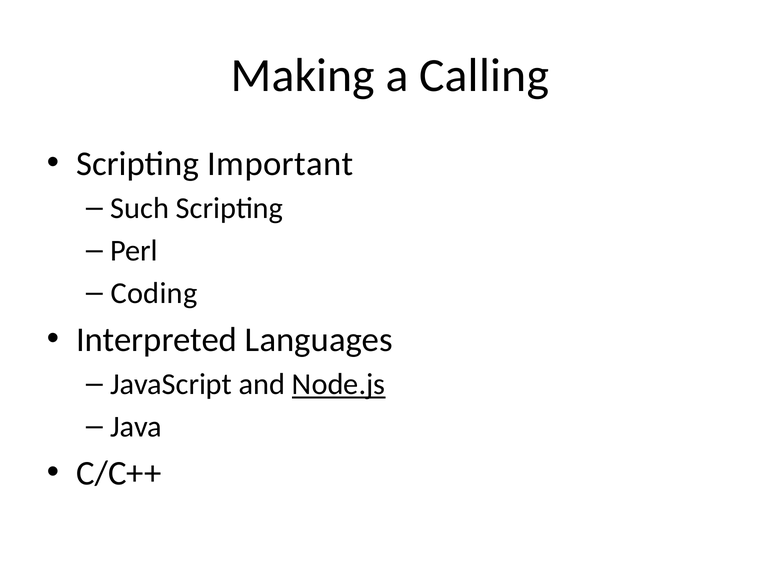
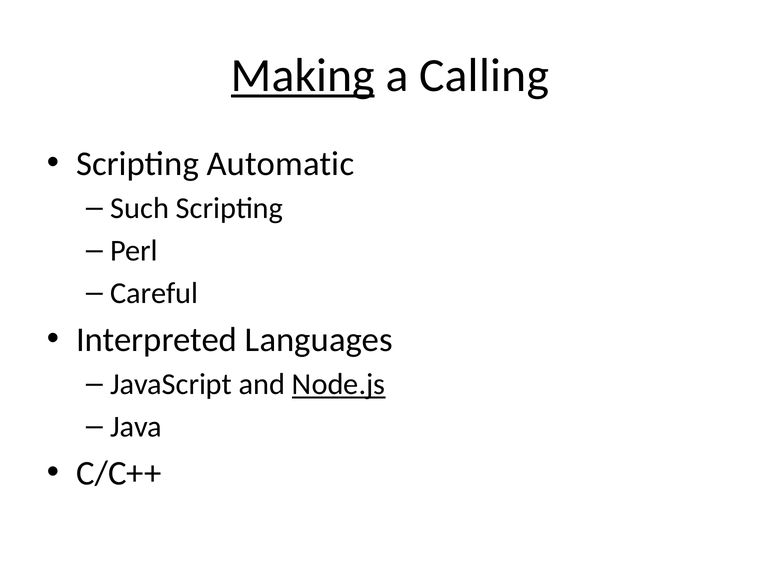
Making underline: none -> present (303, 76)
Important: Important -> Automatic (280, 164)
Coding: Coding -> Careful (154, 294)
